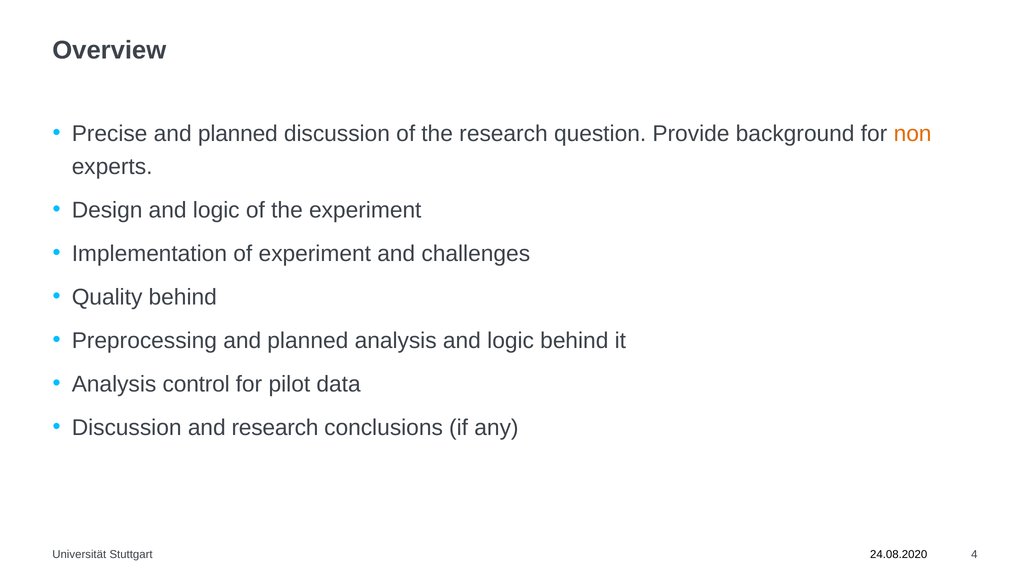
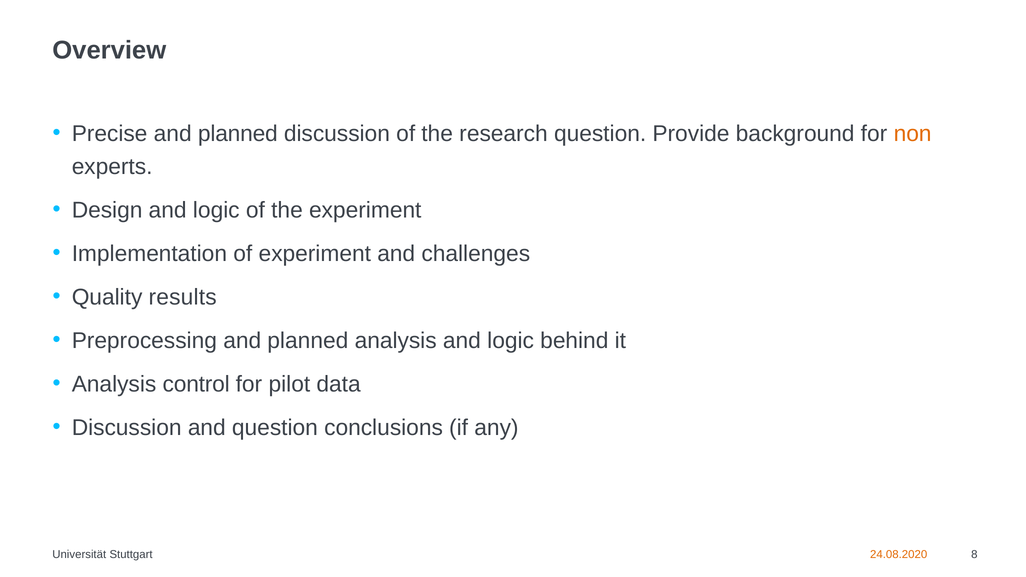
Quality behind: behind -> results (183, 297)
and research: research -> question (275, 428)
24.08.2020 colour: black -> orange (899, 555)
4: 4 -> 8 (974, 555)
